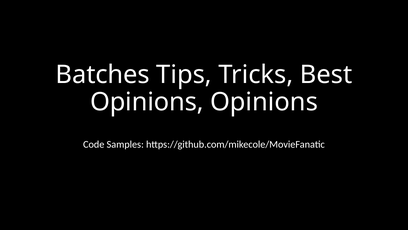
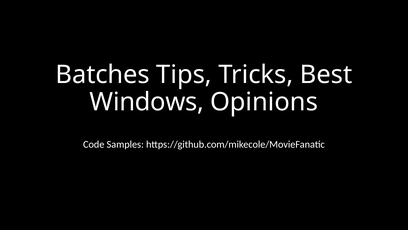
Opinions: Opinions -> Windows (147, 102)
